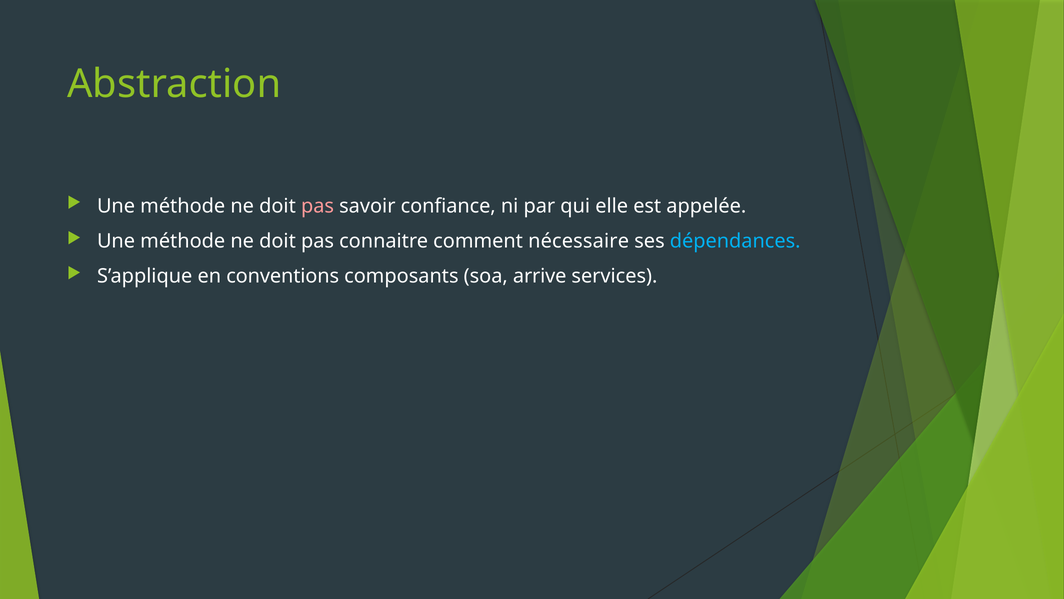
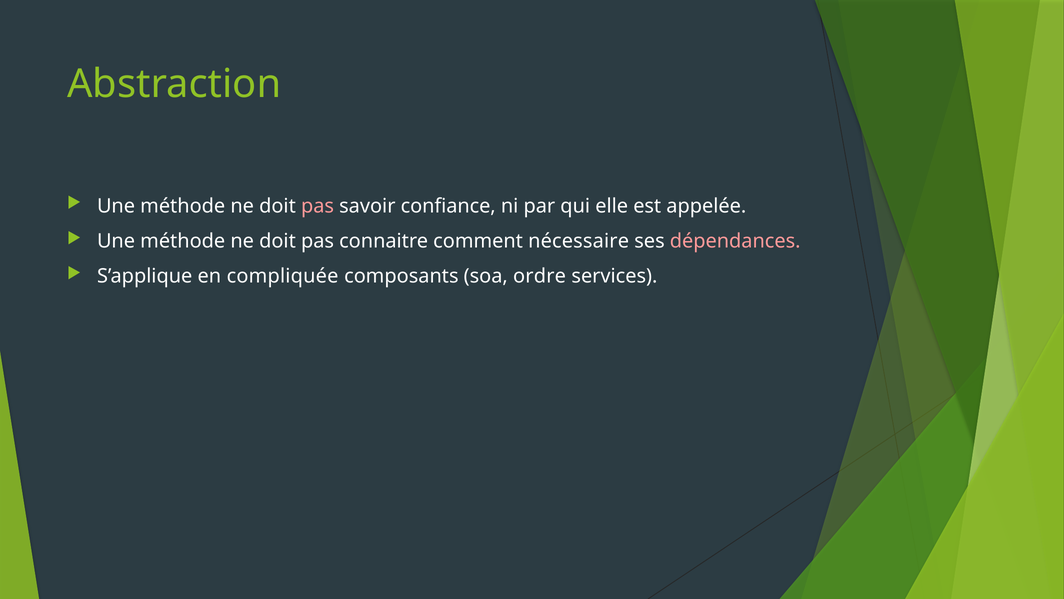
dépendances colour: light blue -> pink (735, 241)
conventions: conventions -> compliquée (283, 276)
arrive: arrive -> ordre (540, 276)
